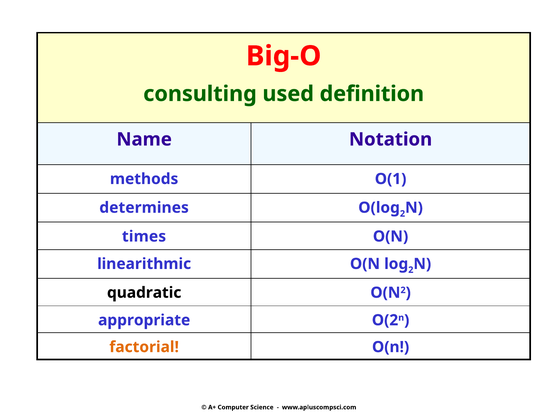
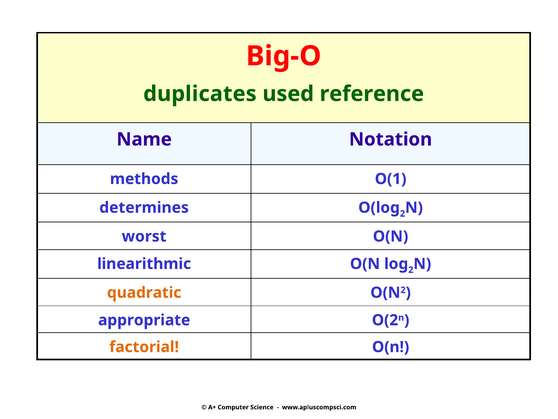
consulting: consulting -> duplicates (200, 94)
definition: definition -> reference (372, 94)
times: times -> worst (144, 236)
quadratic colour: black -> orange (144, 292)
